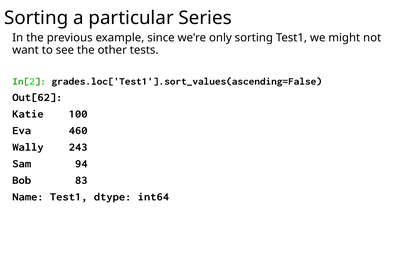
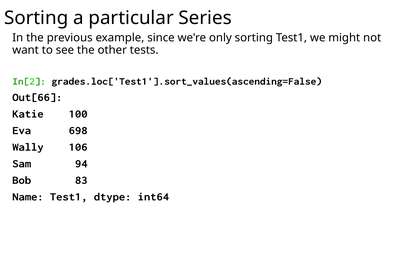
Out[62: Out[62 -> Out[66 (37, 97)
460: 460 -> 698 (78, 130)
243: 243 -> 106 (78, 147)
